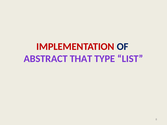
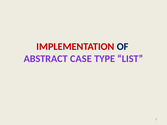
THAT: THAT -> CASE (81, 59)
